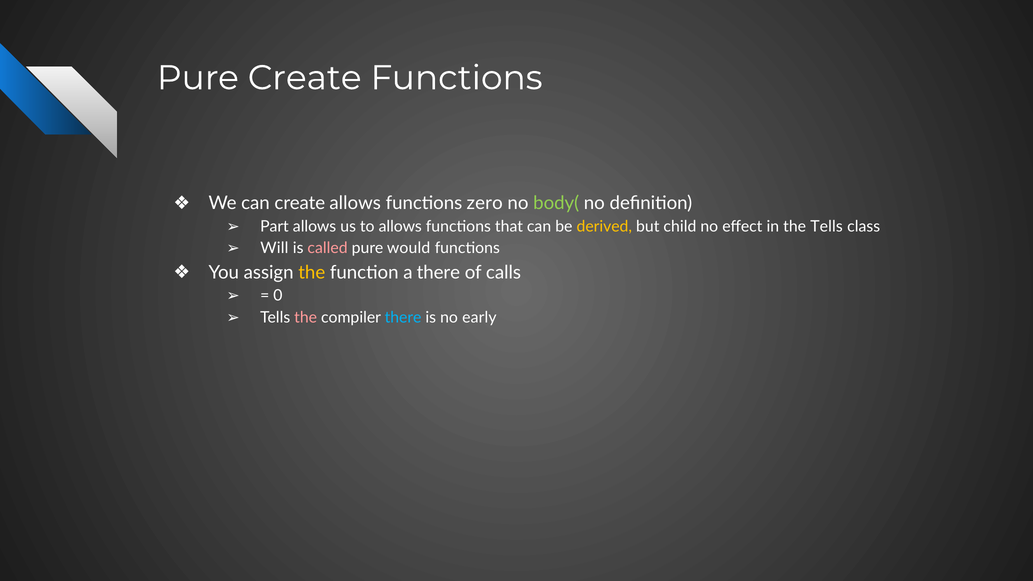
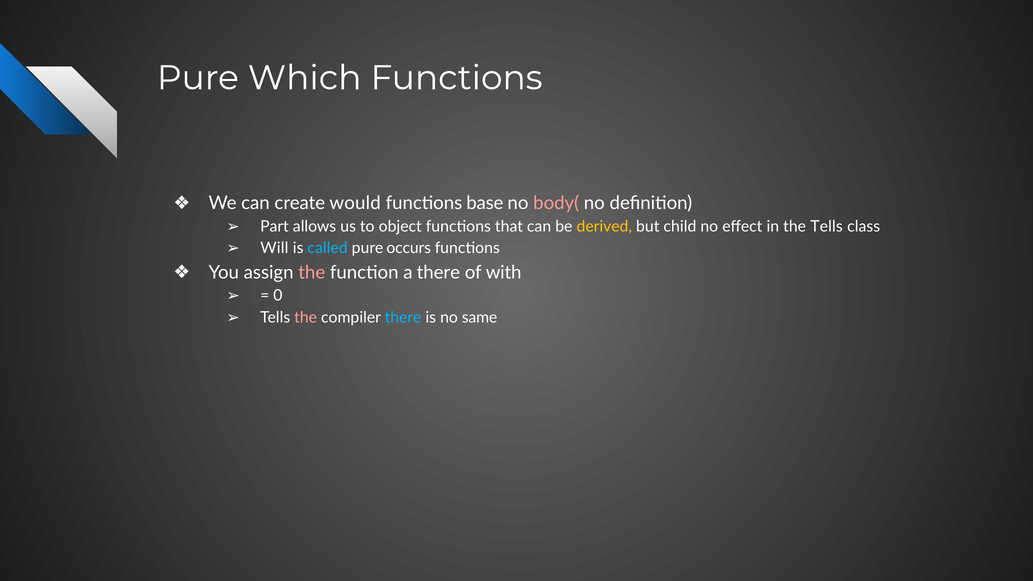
Pure Create: Create -> Which (305, 78)
create allows: allows -> would (355, 203)
zero: zero -> base (485, 203)
body( colour: light green -> pink (556, 203)
to allows: allows -> object (400, 227)
called colour: pink -> light blue (328, 248)
would: would -> occurs (409, 248)
the colour: yellow -> pink (312, 273)
calls: calls -> with (504, 273)
early: early -> same (480, 318)
